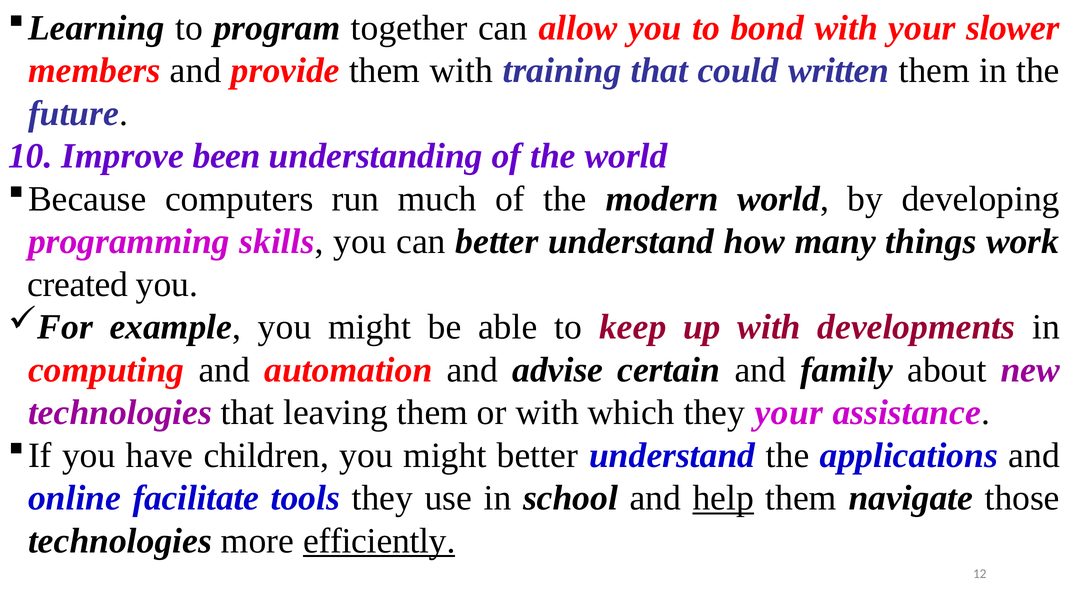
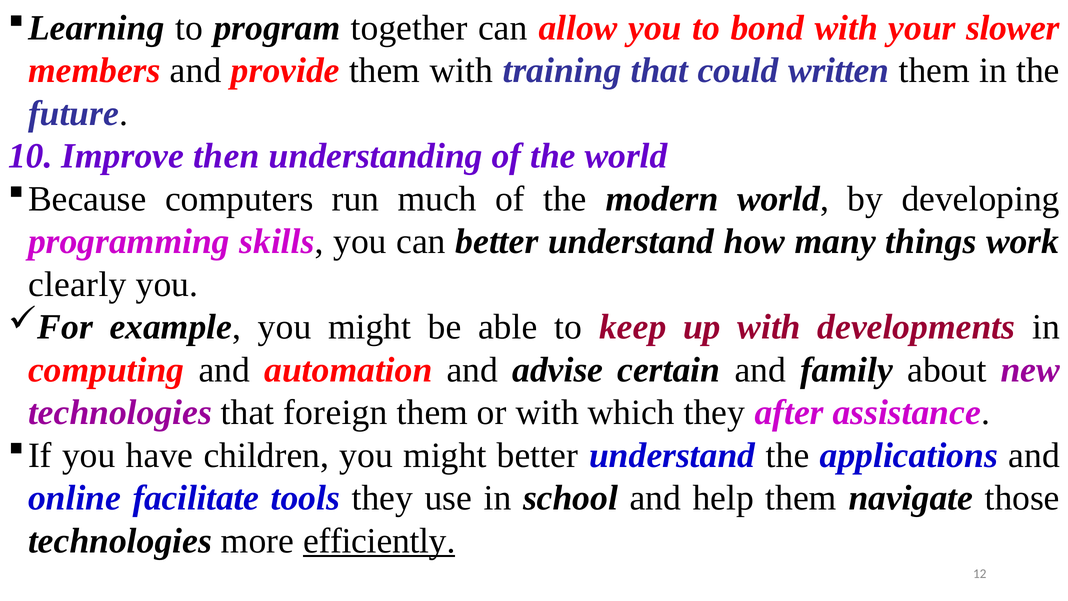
been: been -> then (226, 156)
created: created -> clearly (77, 284)
leaving: leaving -> foreign (335, 412)
they your: your -> after (789, 412)
help underline: present -> none (723, 498)
